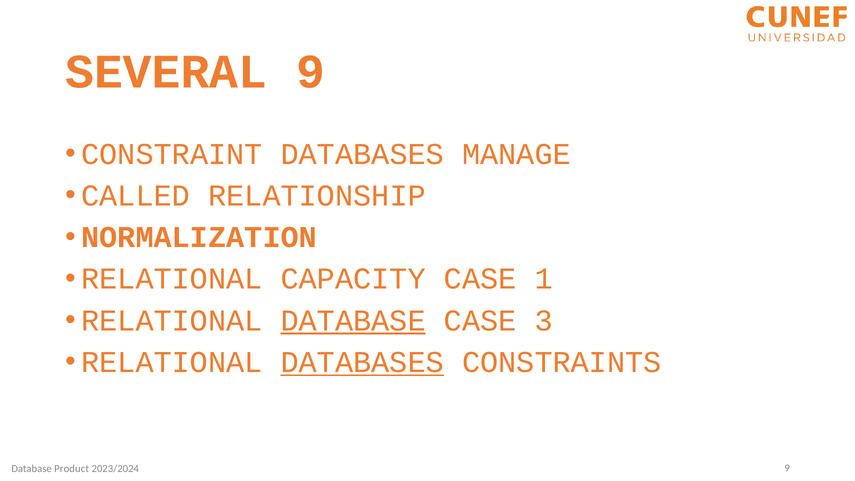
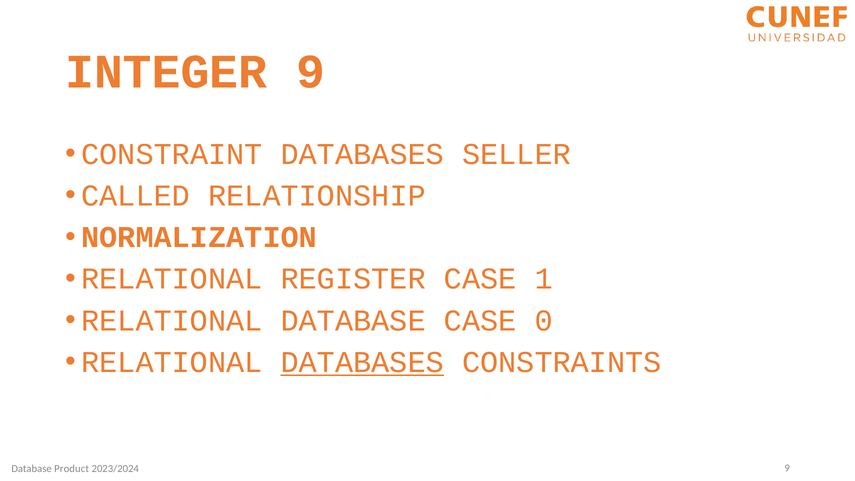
SEVERAL: SEVERAL -> INTEGER (166, 72)
MANAGE: MANAGE -> SELLER (516, 154)
CAPACITY: CAPACITY -> REGISTER (353, 279)
DATABASE underline: present -> none (353, 321)
3: 3 -> 0 (544, 321)
